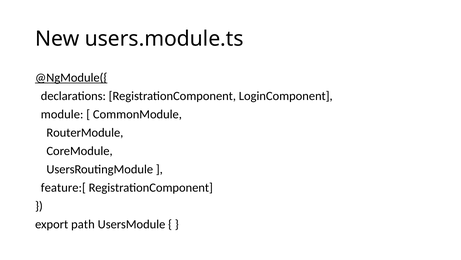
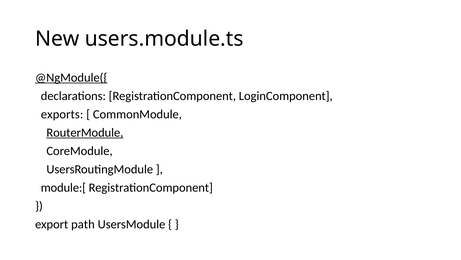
module: module -> exports (62, 114)
RouterModule underline: none -> present (85, 132)
feature:[: feature:[ -> module:[ (63, 187)
